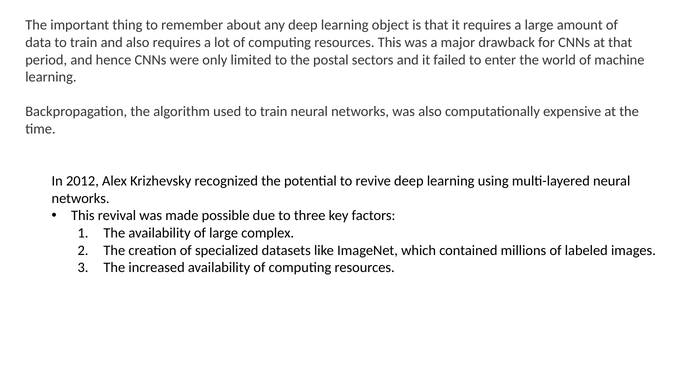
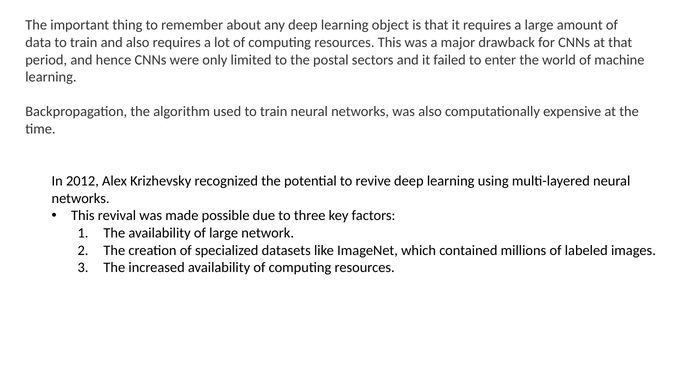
complex: complex -> network (268, 233)
